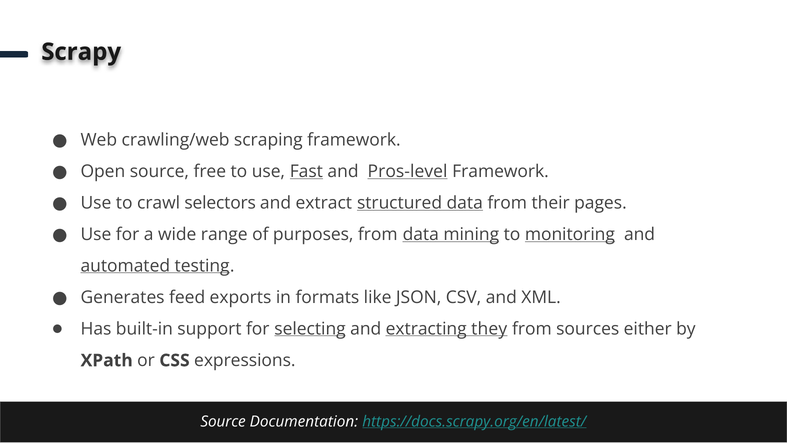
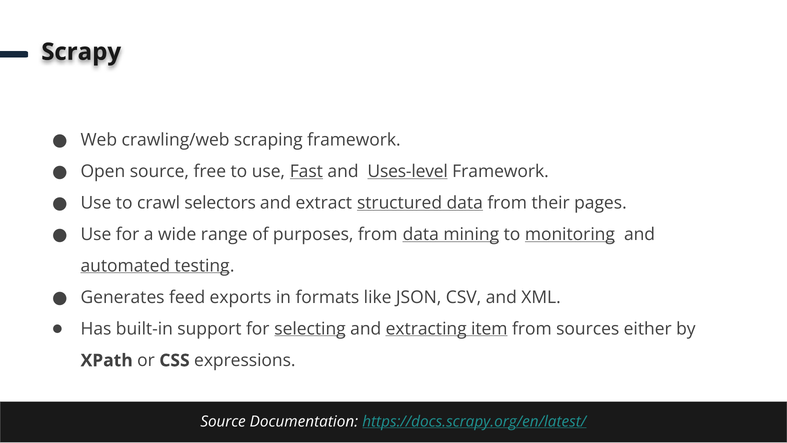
Pros-level: Pros-level -> Uses-level (408, 172)
they: they -> item (489, 329)
